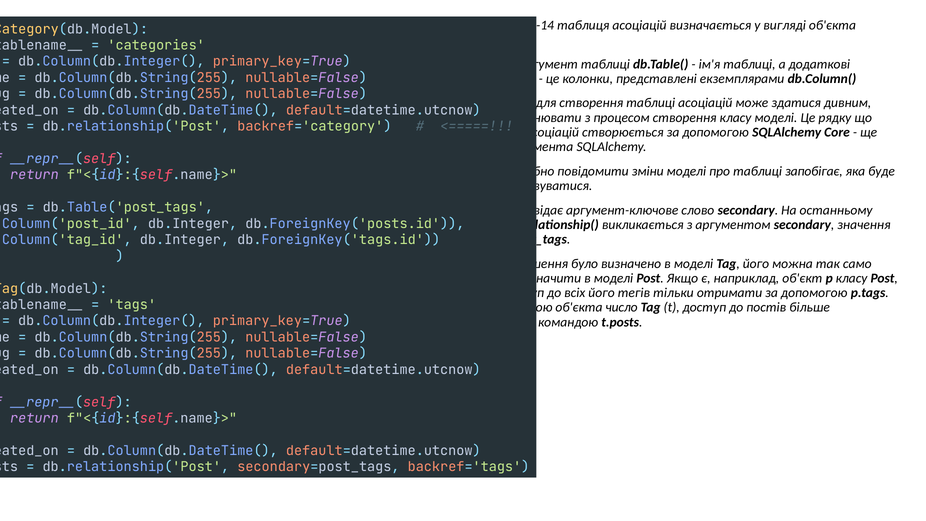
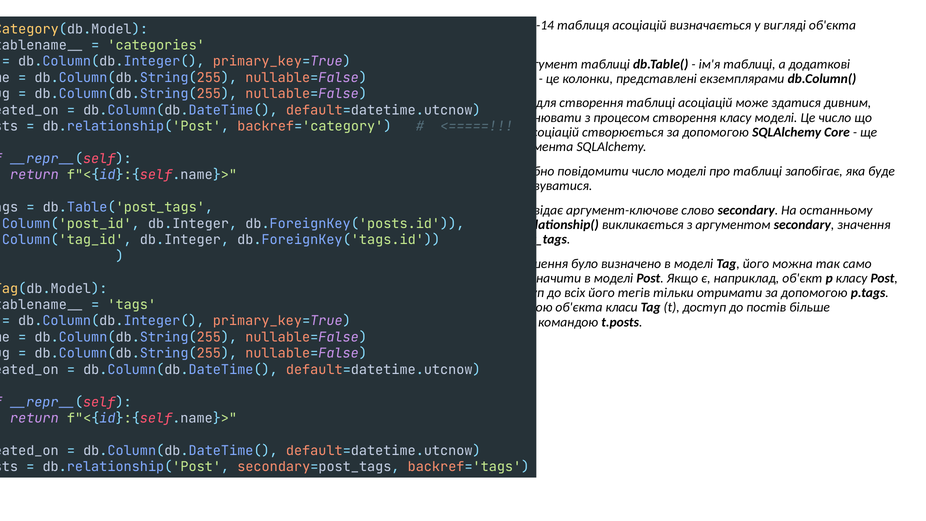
Це рядку: рядку -> число (835, 118)
повідомити зміни: зміни -> число (648, 171)
число: число -> класи (622, 307)
